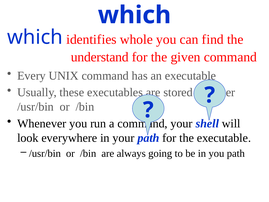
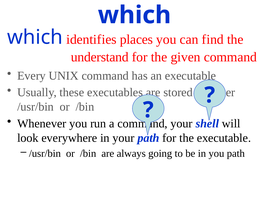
whole: whole -> places (136, 40)
